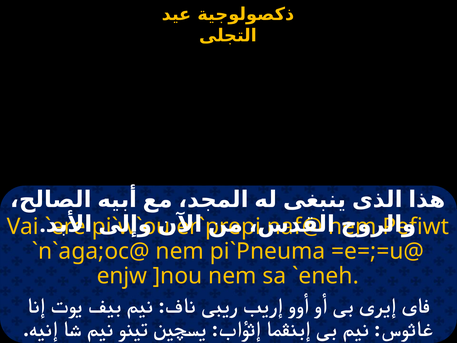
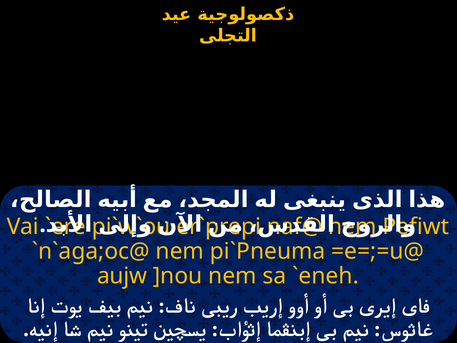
enjw: enjw -> aujw (122, 276)
